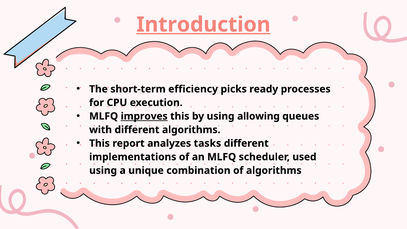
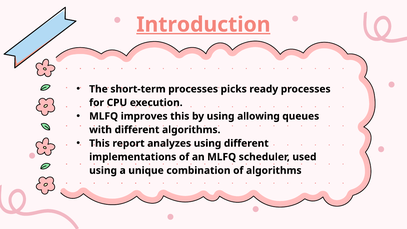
short-term efficiency: efficiency -> processes (193, 89)
improves underline: present -> none (144, 116)
analyzes tasks: tasks -> using (208, 143)
